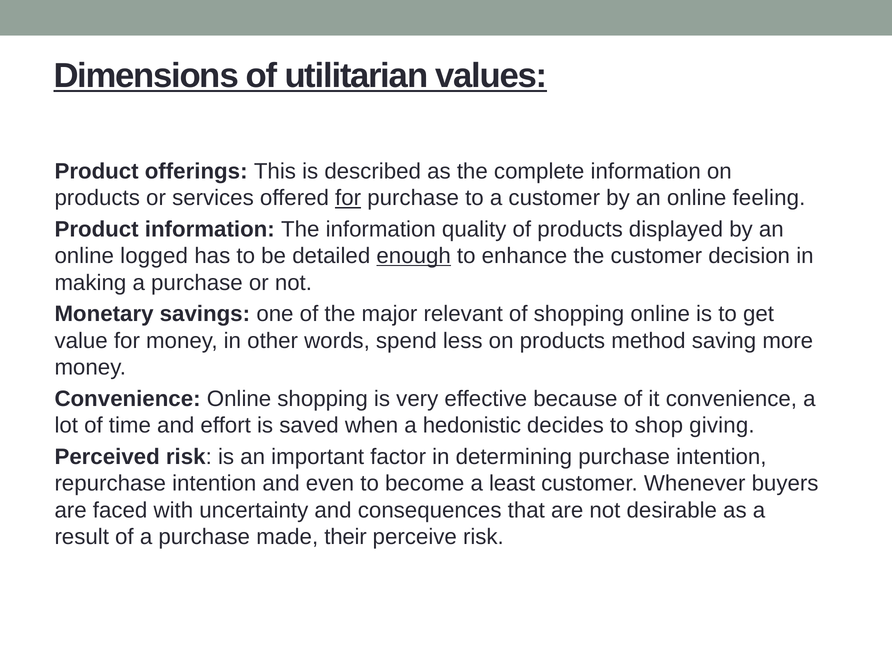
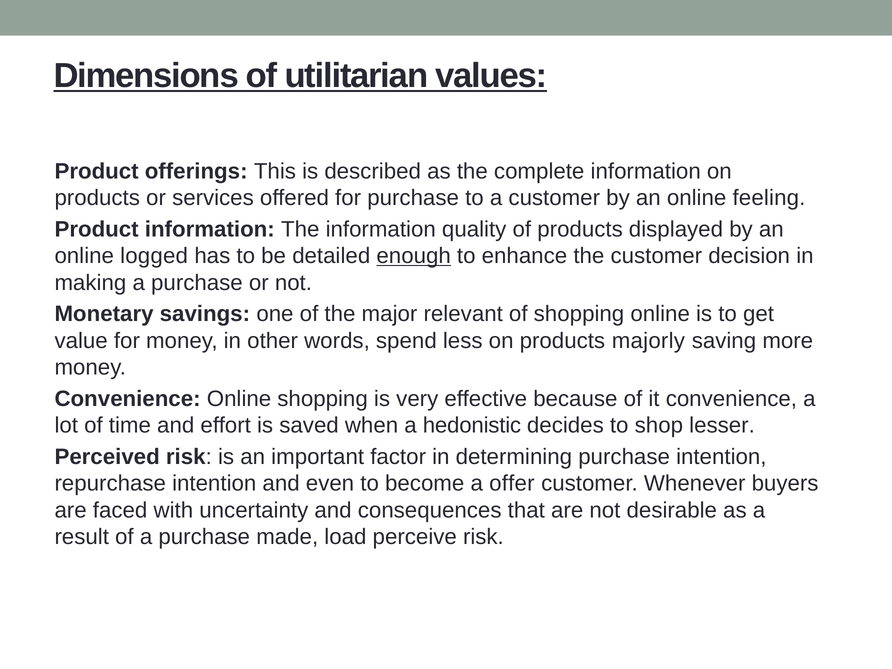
for underline: present -> none (348, 198)
method: method -> majorly (648, 341)
giving: giving -> lesser (722, 425)
least: least -> offer (512, 483)
their: their -> load (345, 537)
